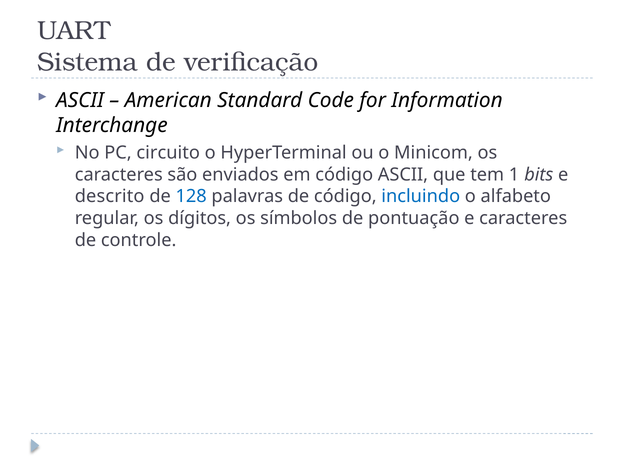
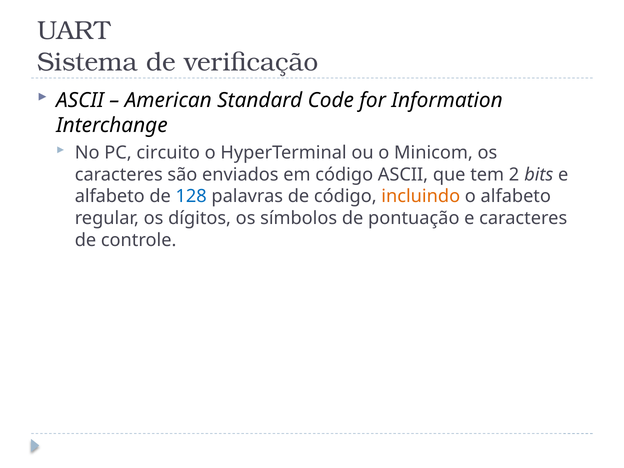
1: 1 -> 2 (514, 175)
descrito: descrito -> alfabeto (110, 196)
incluindo colour: blue -> orange (421, 196)
